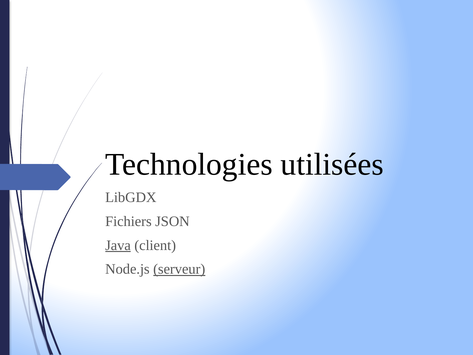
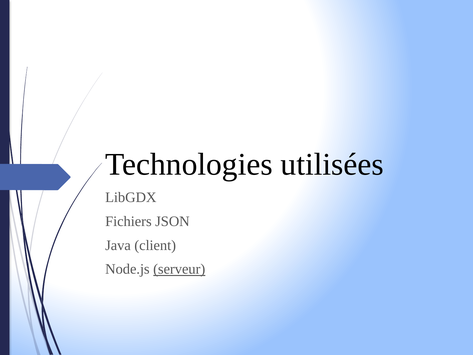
Java underline: present -> none (118, 245)
